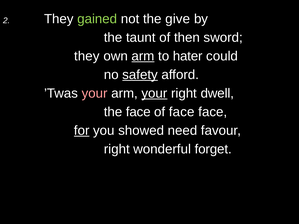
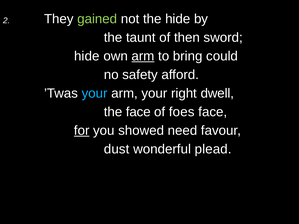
the give: give -> hide (178, 19)
they: they -> hide (87, 56)
hater: hater -> bring (188, 56)
safety underline: present -> none (140, 75)
your colour: pink -> light blue (95, 93)
your underline: present -> none (154, 93)
of face: face -> foes (182, 112)
right: right -> dust (117, 149)
forget: forget -> plead (213, 149)
